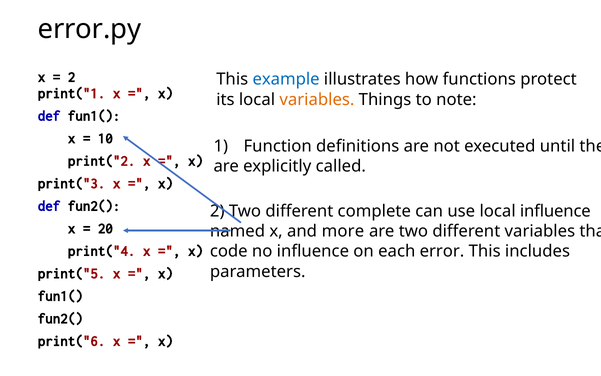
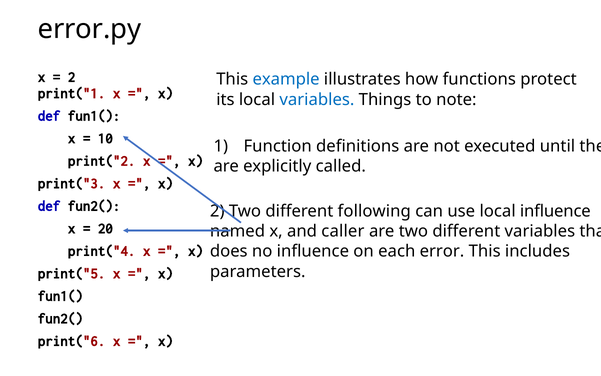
variables colour: orange -> blue (317, 99)
complete: complete -> following (374, 211)
more: more -> caller (343, 231)
code: code -> does (229, 251)
